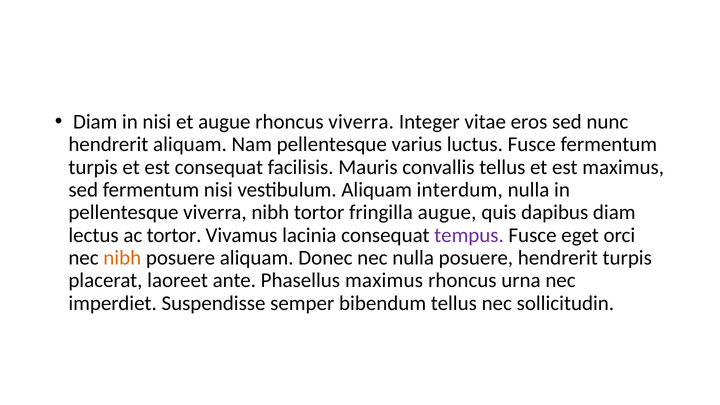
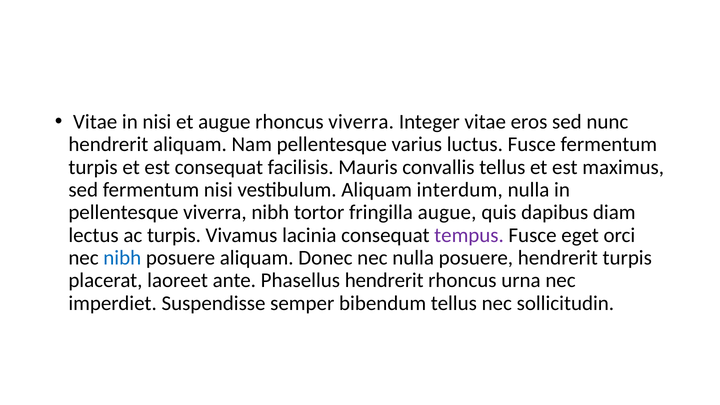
Diam: Diam -> Vitae (95, 122)
ac tortor: tortor -> turpis (174, 235)
nibh colour: orange -> blue (122, 258)
Phasellus maximus: maximus -> hendrerit (384, 281)
